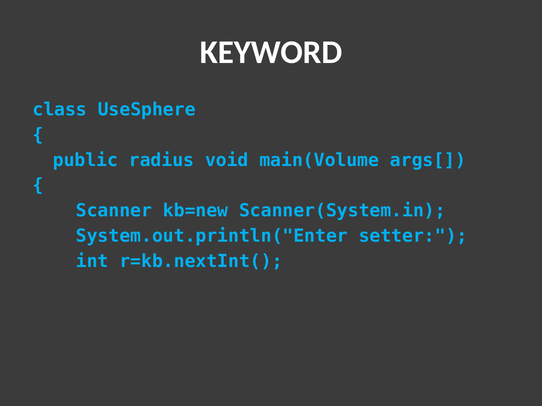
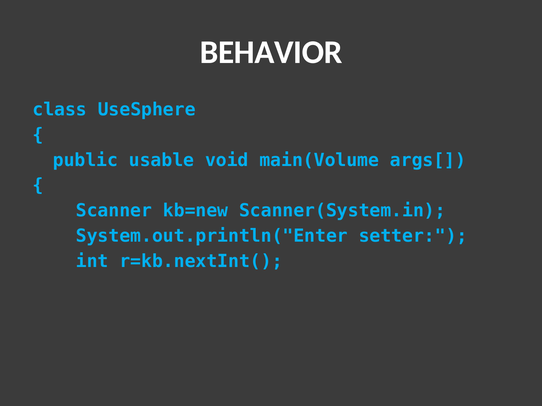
KEYWORD: KEYWORD -> BEHAVIOR (271, 52)
radius: radius -> usable (162, 160)
